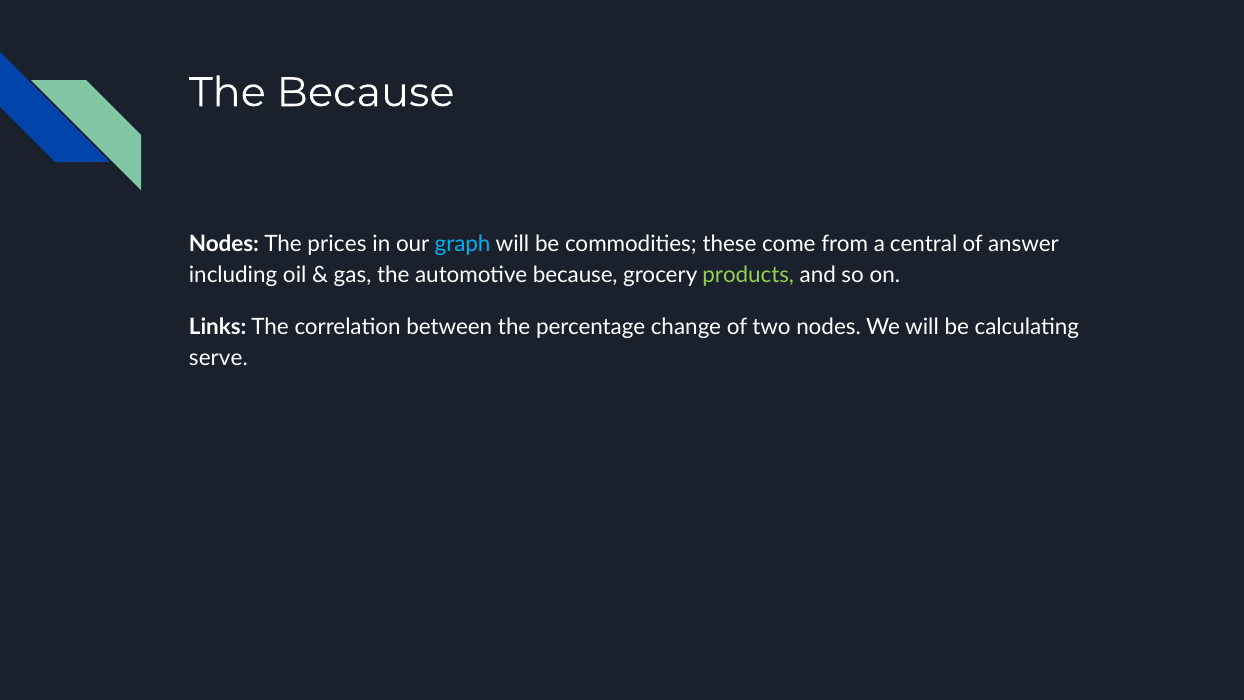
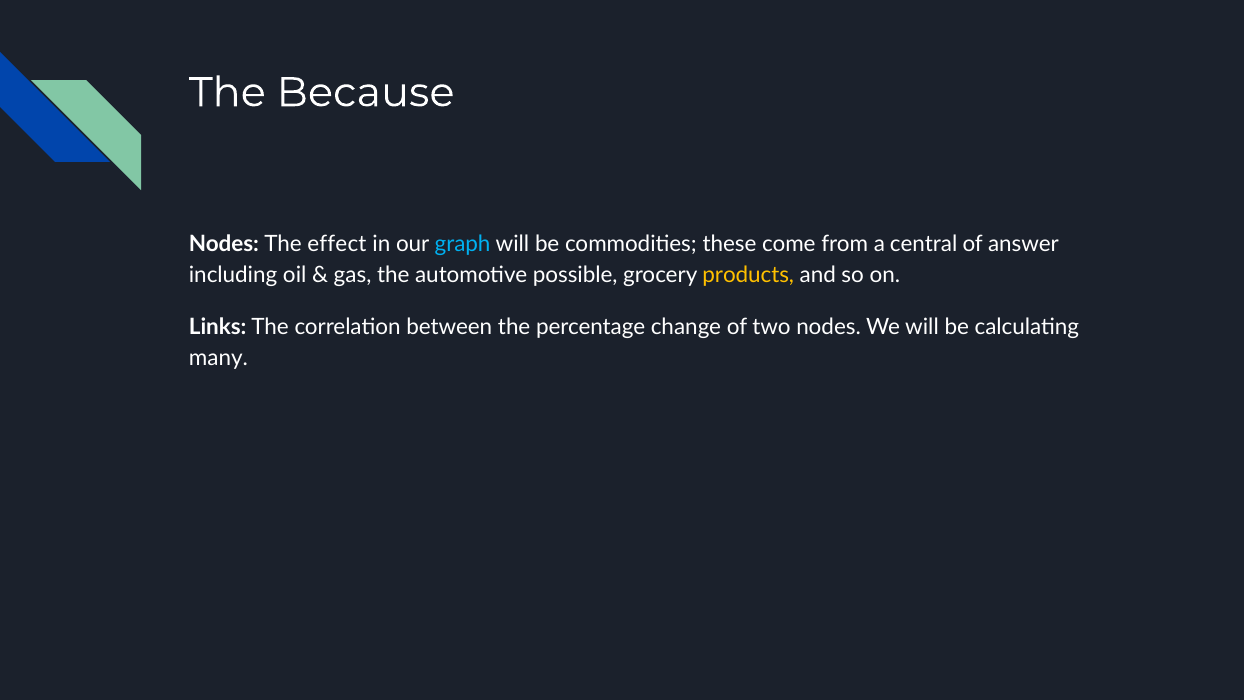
prices: prices -> effect (337, 244)
automotive because: because -> possible (575, 275)
products colour: light green -> yellow (748, 275)
serve: serve -> many (218, 358)
